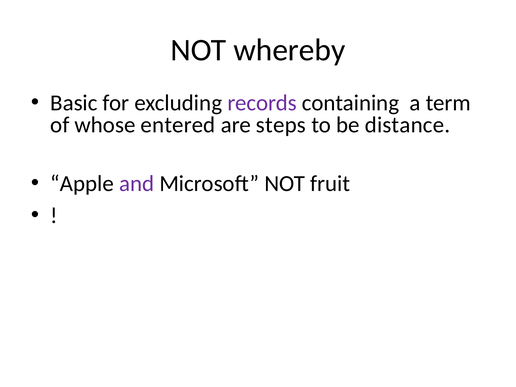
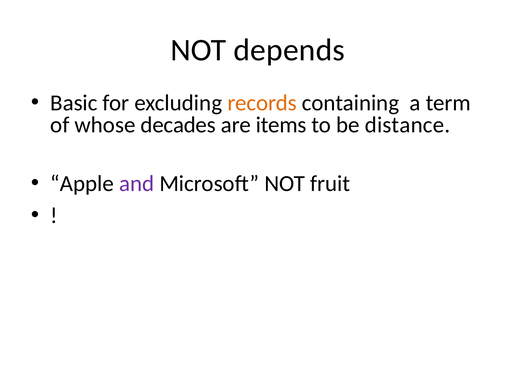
whereby: whereby -> depends (289, 50)
records colour: purple -> orange (262, 103)
entered: entered -> decades (178, 125)
steps: steps -> items (281, 125)
